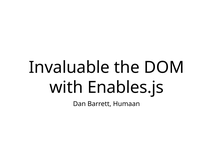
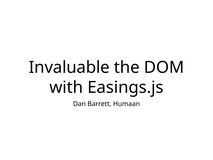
Enables.js: Enables.js -> Easings.js (125, 87)
